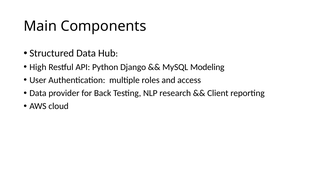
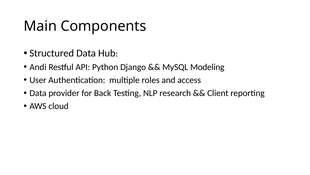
High: High -> Andi (38, 67)
